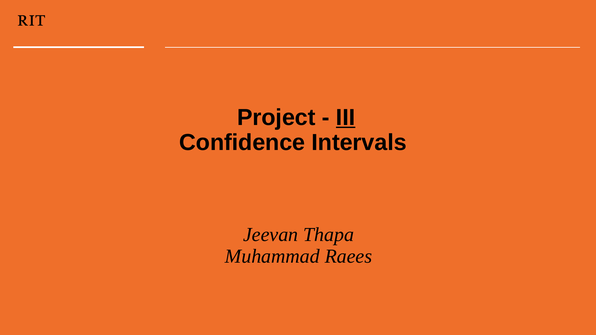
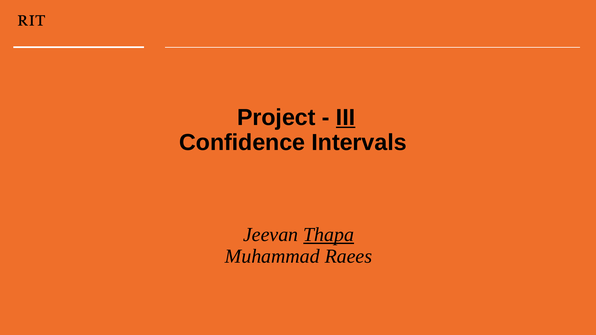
Thapa underline: none -> present (329, 235)
